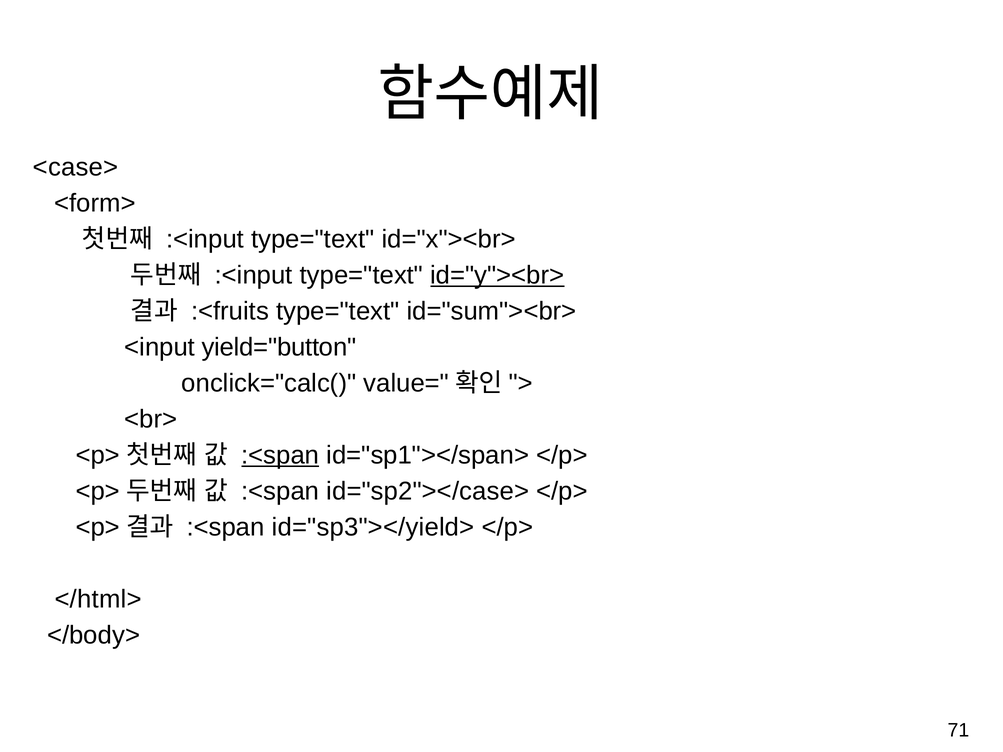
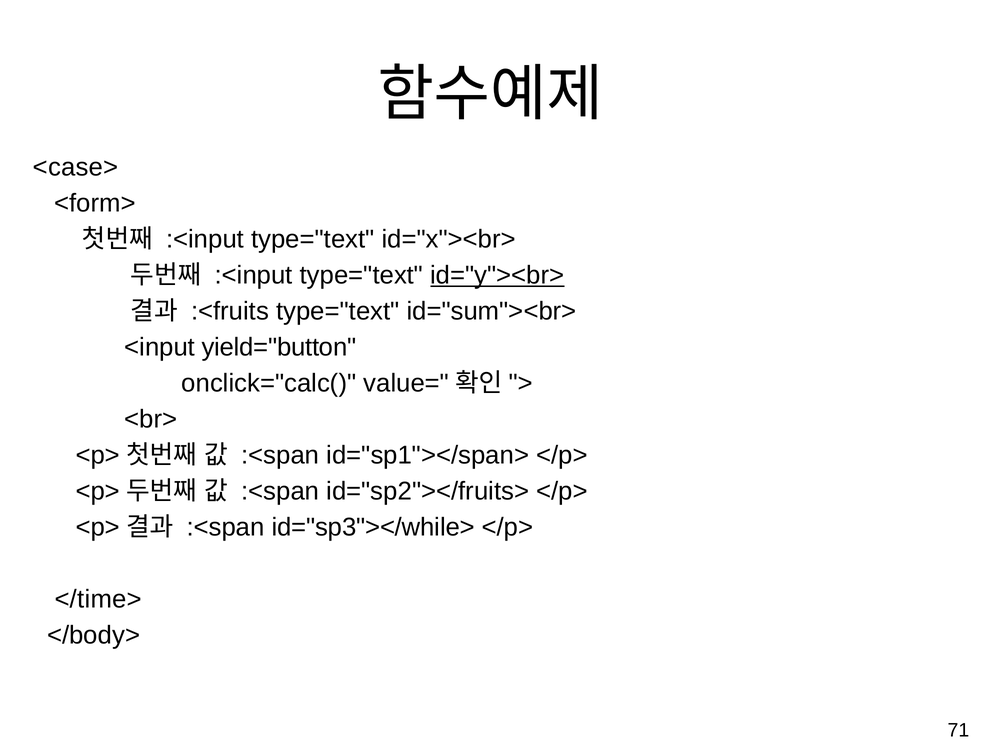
:<span underline: present -> none (280, 456)
id="sp2"></case>: id="sp2"></case> -> id="sp2"></fruits> (428, 492)
id="sp3"></yield>: id="sp3"></yield> -> id="sp3"></while> (373, 528)
</html>: </html> -> </time> (98, 600)
